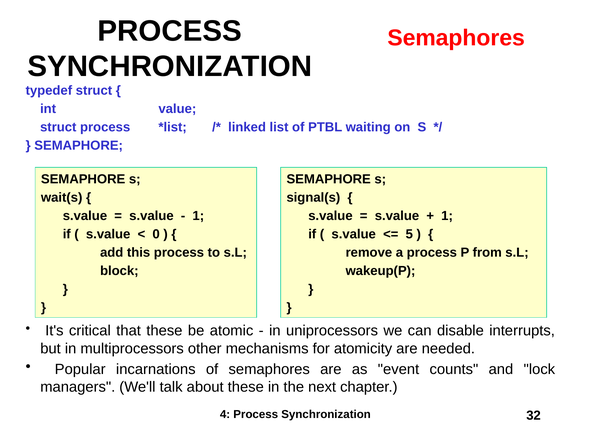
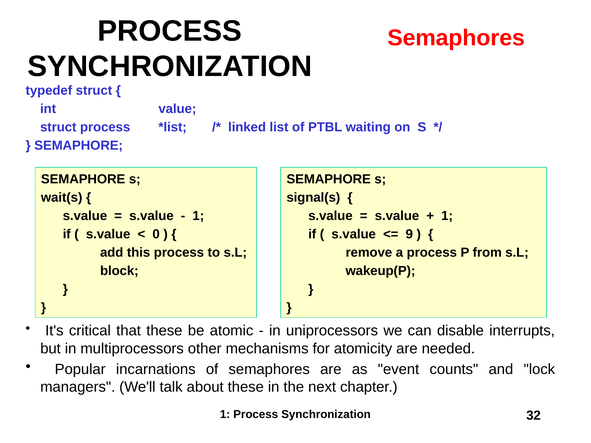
5: 5 -> 9 (409, 234)
4: 4 -> 1 (225, 415)
